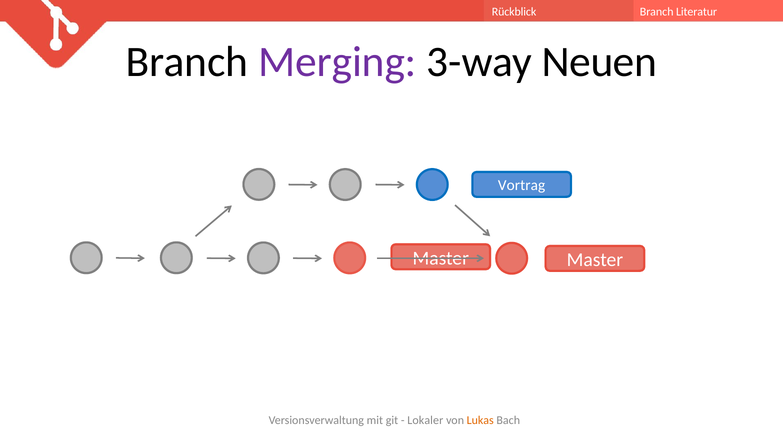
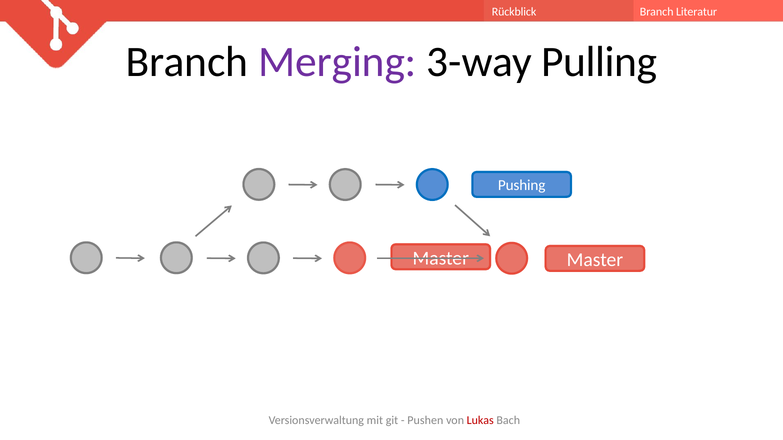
Neuen: Neuen -> Pulling (599, 62)
Vortrag: Vortrag -> Pushing (522, 186)
Lokaler: Lokaler -> Pushen (425, 421)
Lukas colour: orange -> red (480, 421)
